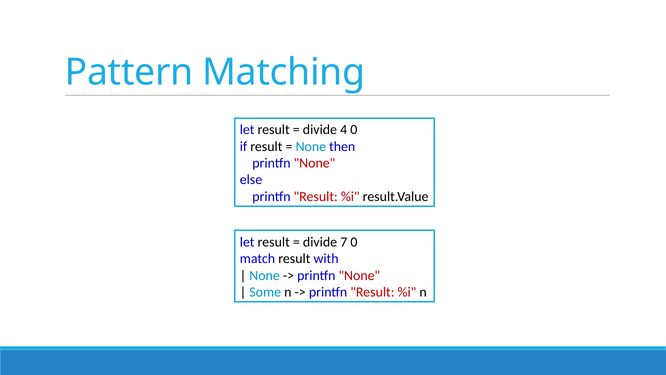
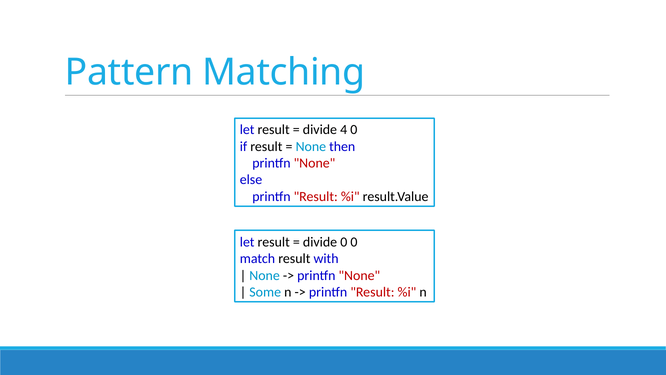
divide 7: 7 -> 0 (344, 242)
